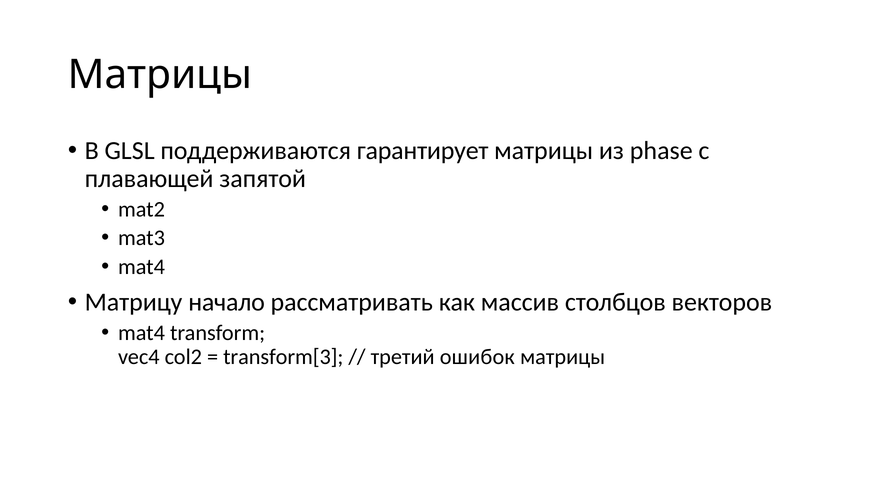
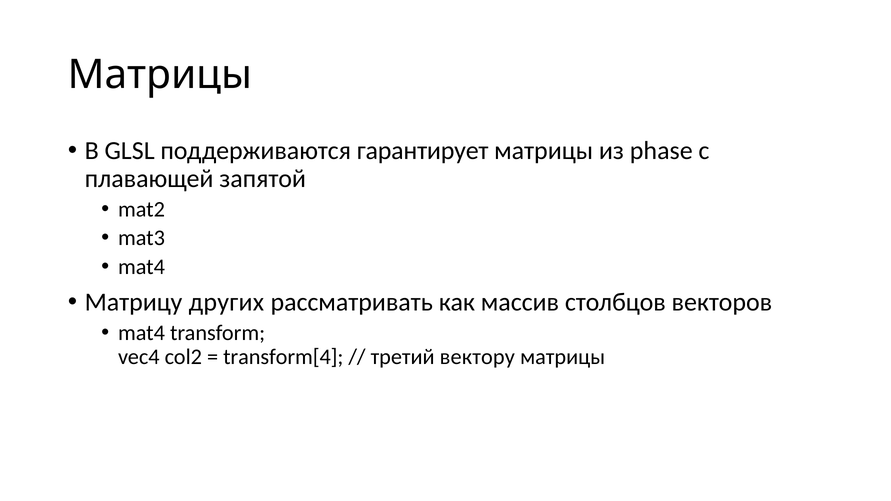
начало: начало -> других (226, 302)
transform[3: transform[3 -> transform[4 (283, 357)
ошибок: ошибок -> вектору (477, 357)
